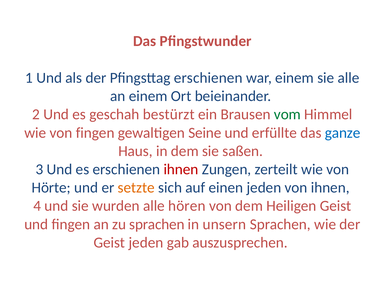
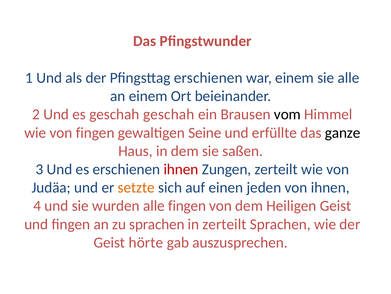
geschah bestürzt: bestürzt -> geschah (169, 114)
vom colour: green -> black (287, 114)
ganze colour: blue -> black (343, 132)
Hörte: Hörte -> Judäa (51, 187)
alle hören: hören -> fingen (187, 205)
in unsern: unsern -> zerteilt (224, 224)
Geist jeden: jeden -> hörte (146, 242)
